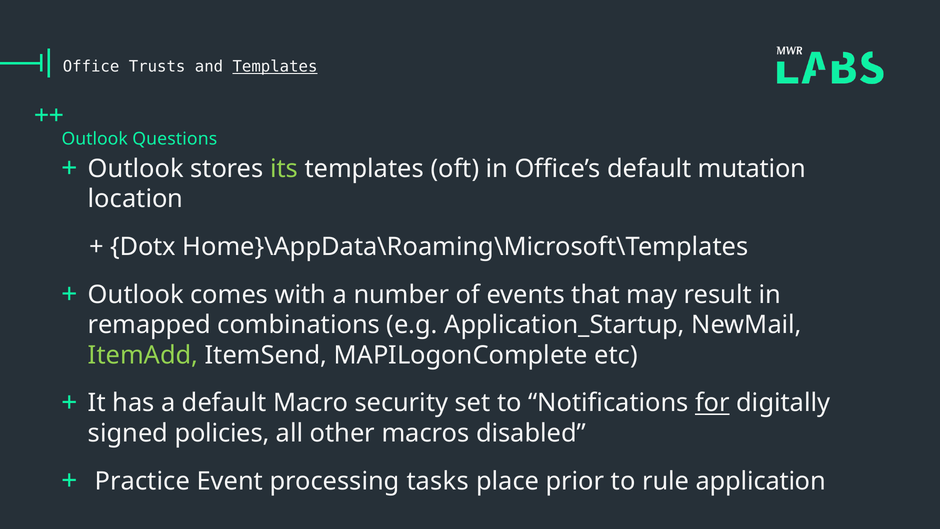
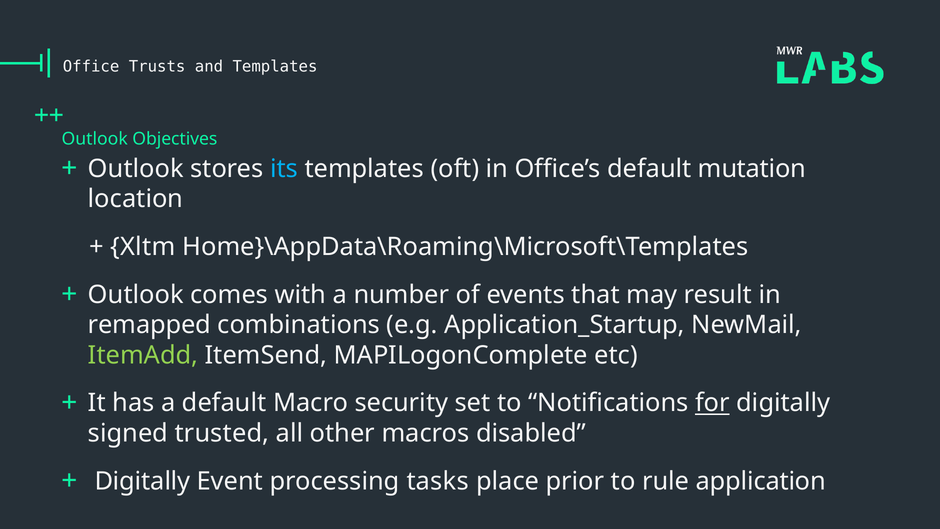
Templates underline: present -> none (275, 67)
Questions: Questions -> Objectives (175, 139)
its colour: light green -> light blue (284, 169)
Dotx: Dotx -> Xltm (143, 247)
policies: policies -> trusted (222, 433)
Practice: Practice -> Digitally (142, 481)
